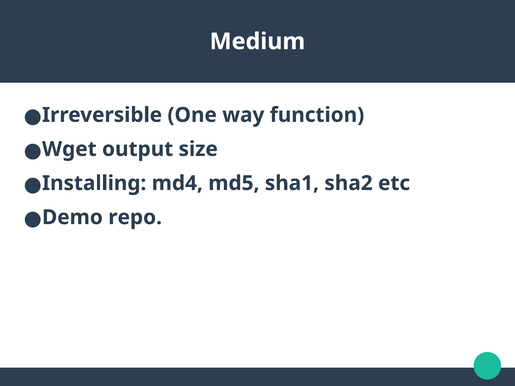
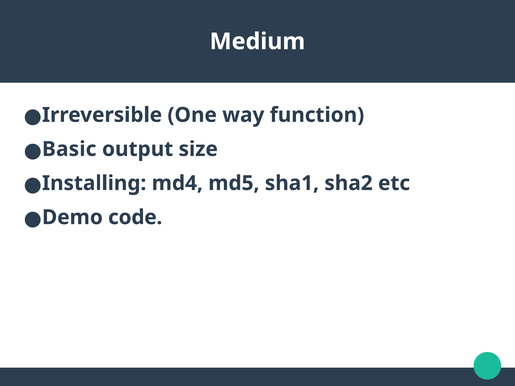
Wget: Wget -> Basic (69, 149)
repo: repo -> code (135, 217)
